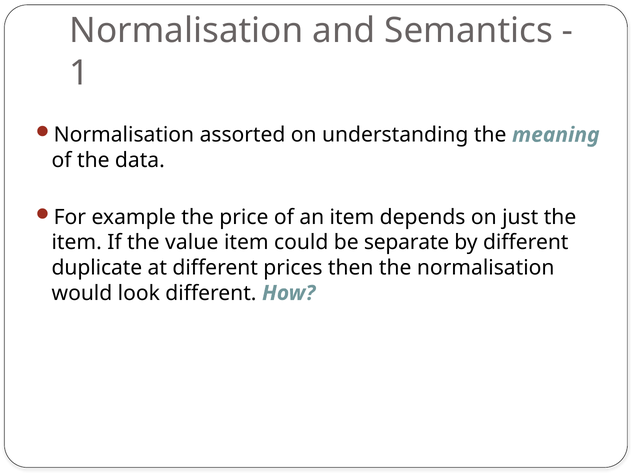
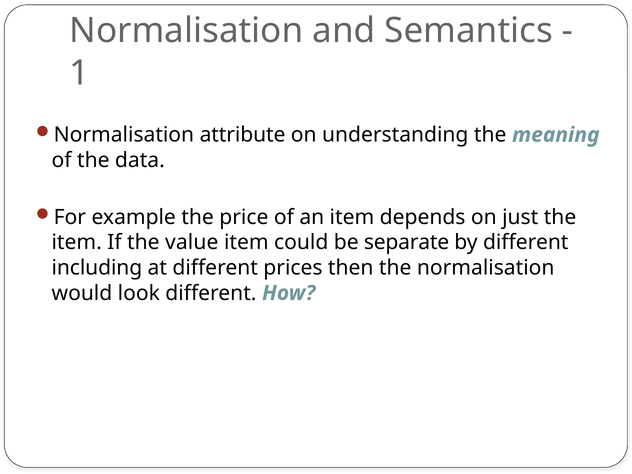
assorted: assorted -> attribute (243, 135)
duplicate: duplicate -> including (97, 268)
